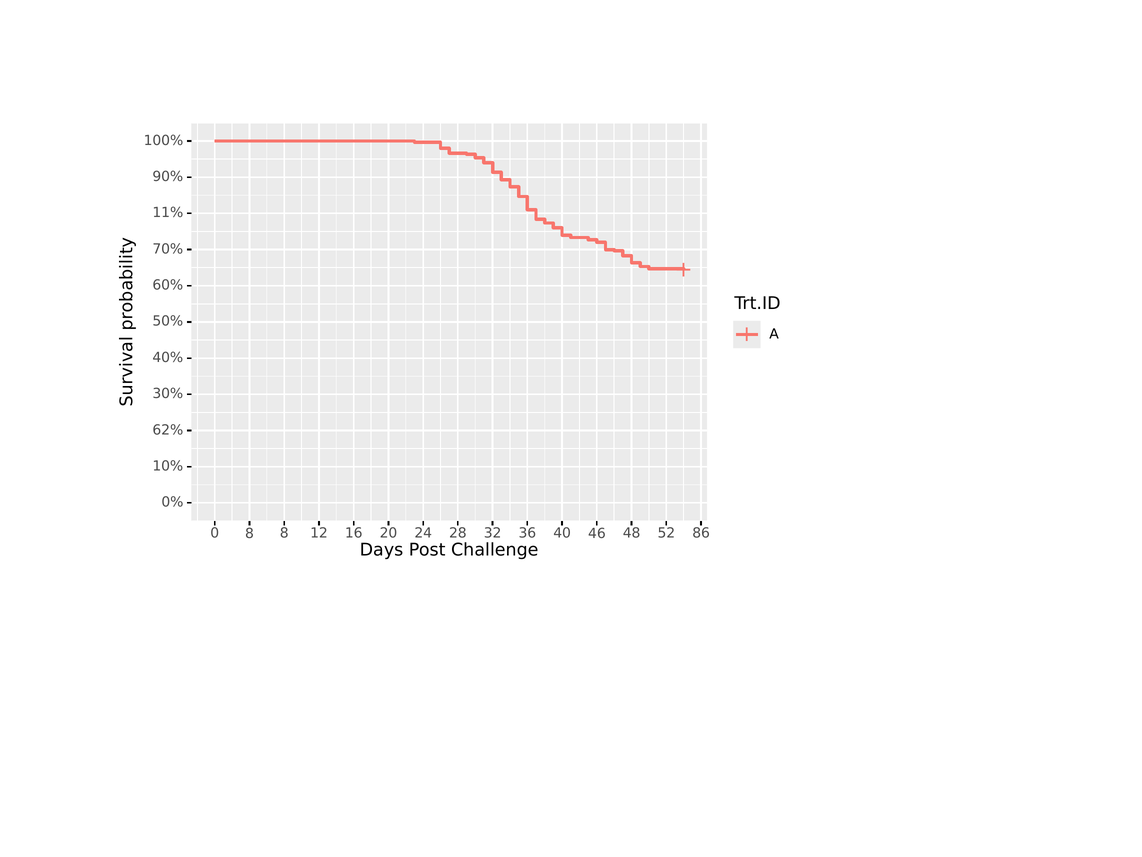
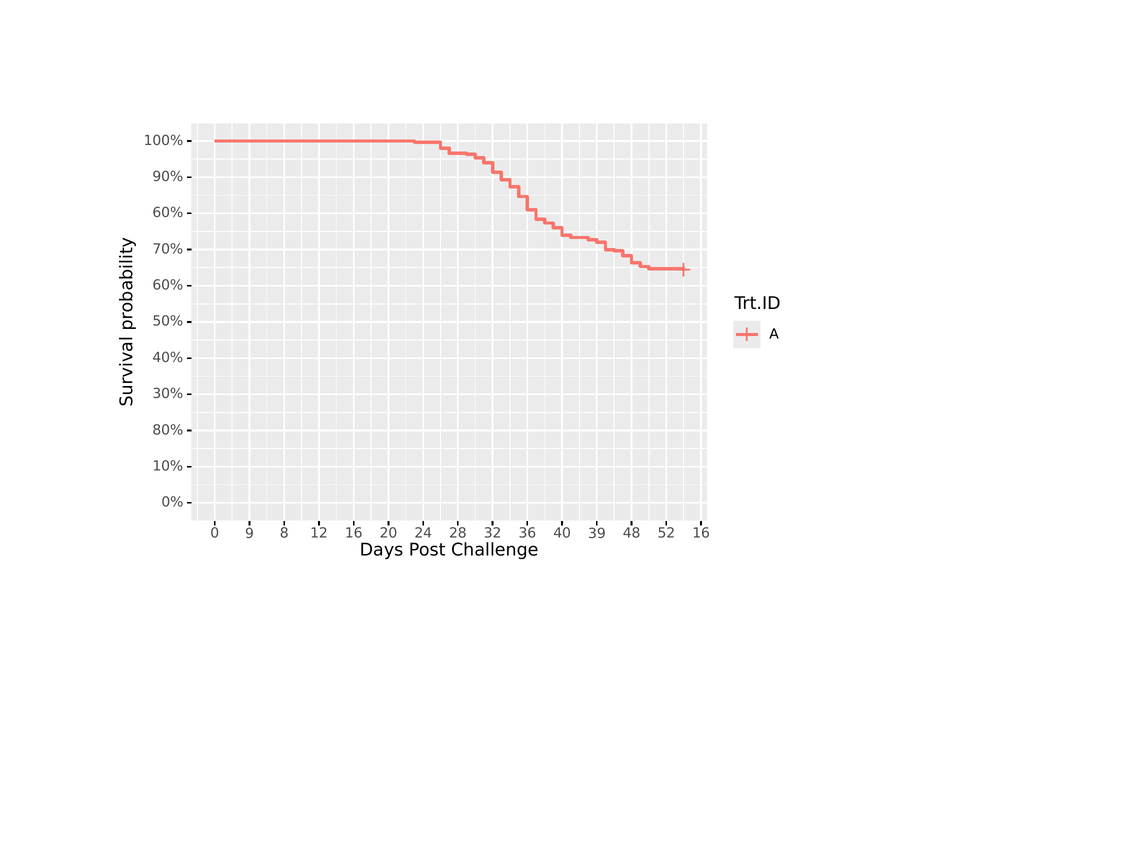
11%: 11% -> 60% (168, 213)
62%: 62% -> 80% (168, 430)
0 8: 8 -> 9 (249, 533)
46: 46 -> 39 (597, 533)
52 86: 86 -> 16 (701, 533)
